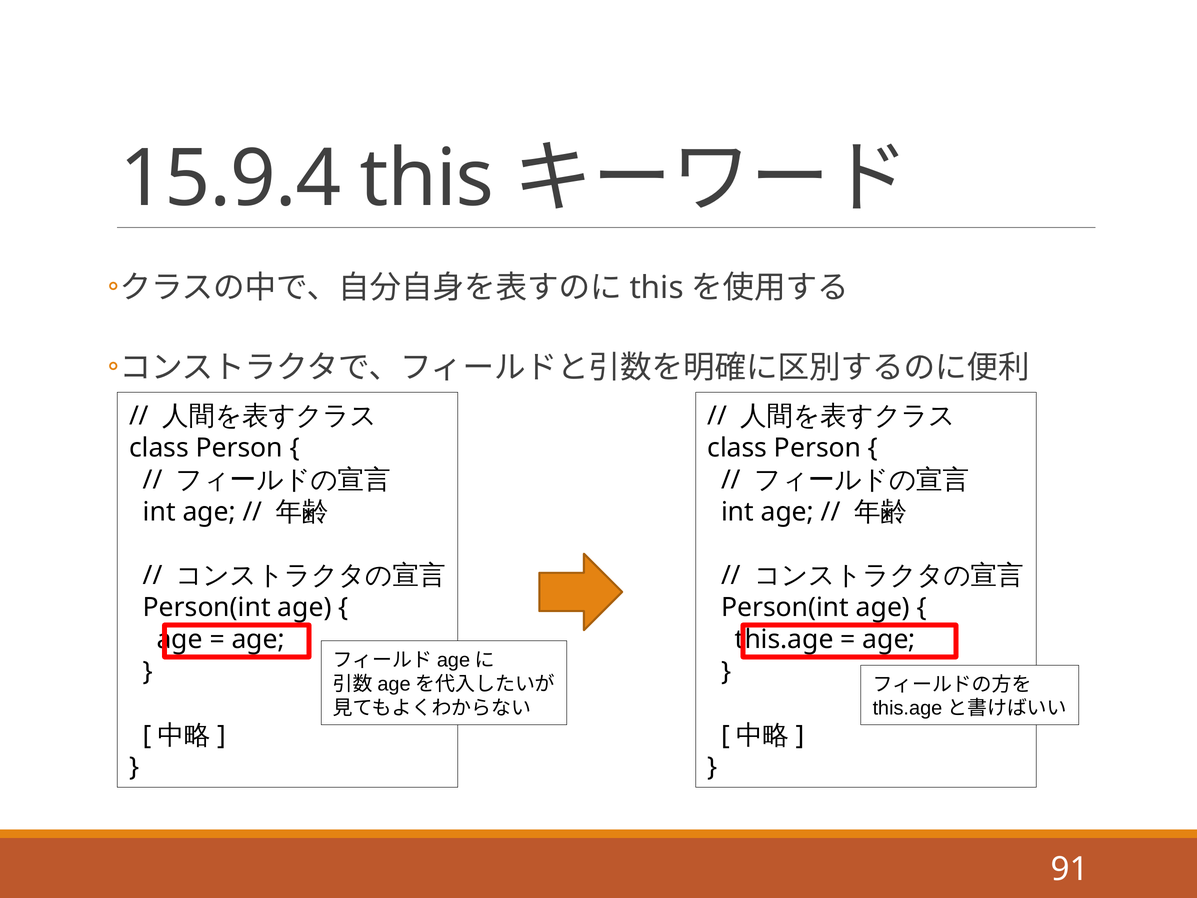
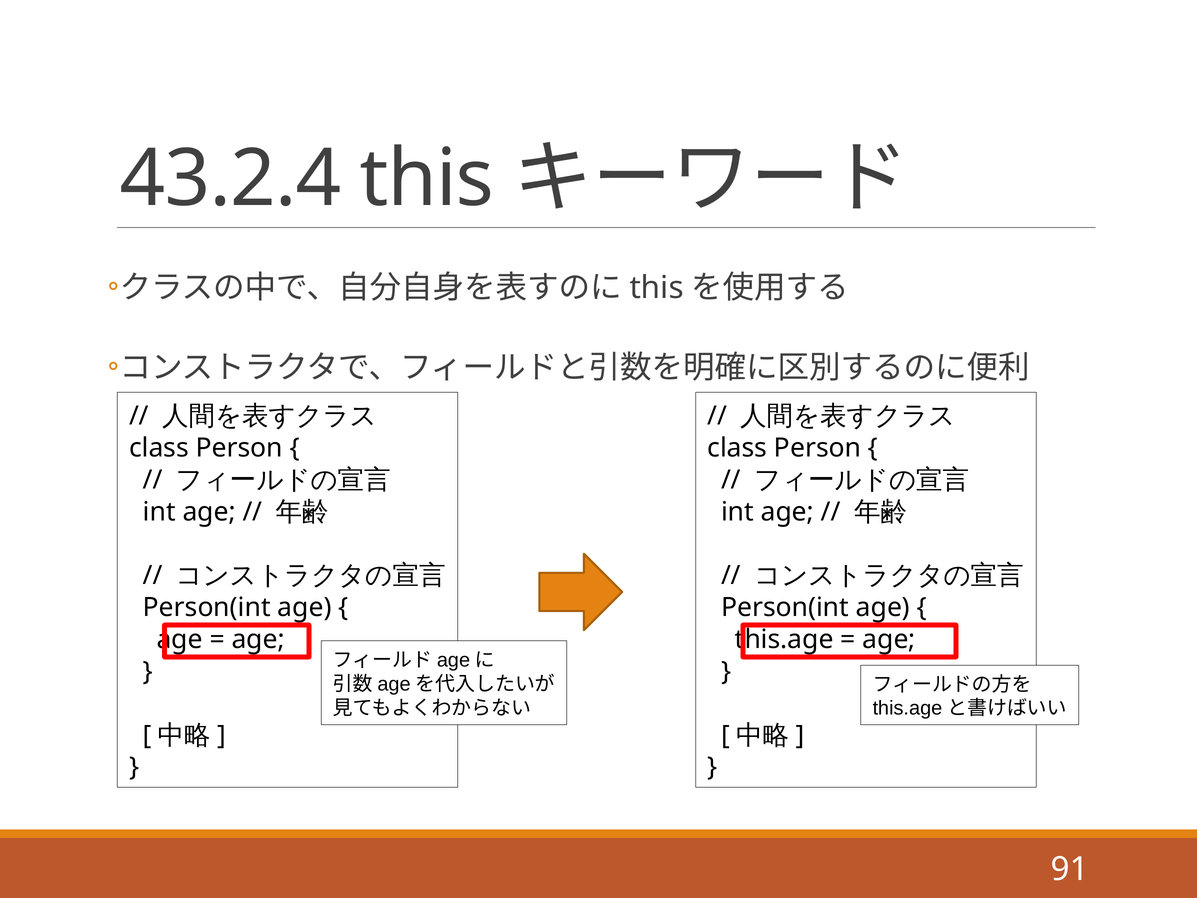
15.9.4: 15.9.4 -> 43.2.4 (231, 179)
